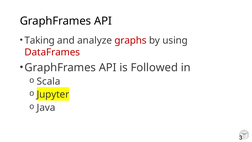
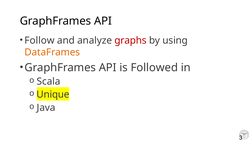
Taking: Taking -> Follow (40, 40)
DataFrames colour: red -> orange (52, 52)
Jupyter: Jupyter -> Unique (53, 94)
